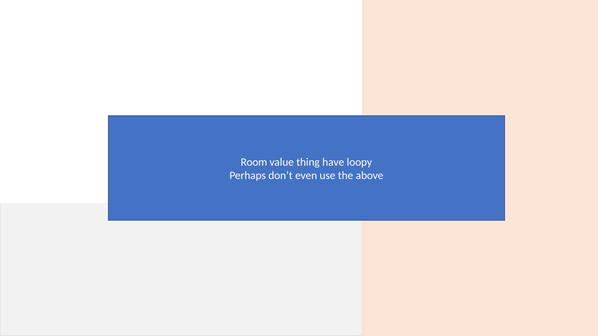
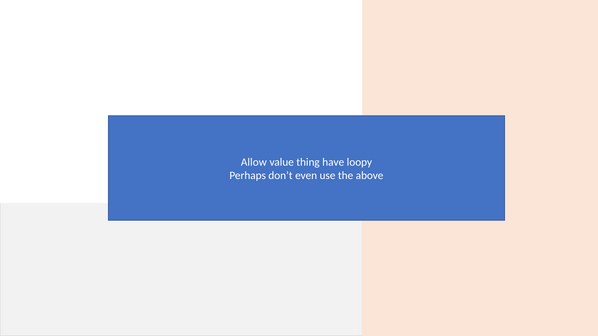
Room: Room -> Allow (254, 162)
